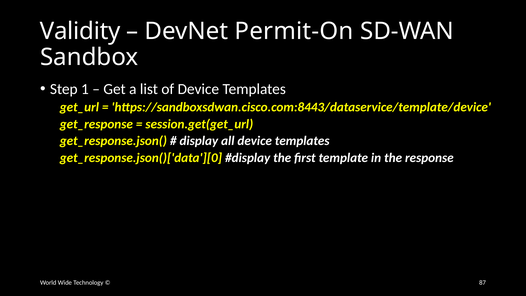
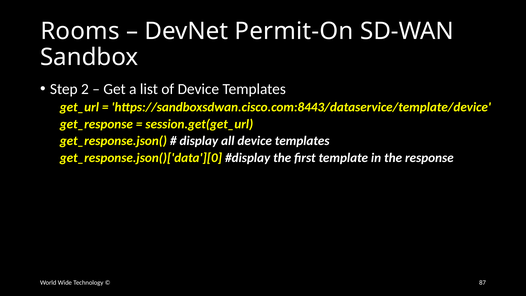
Validity: Validity -> Rooms (80, 31)
1: 1 -> 2 (85, 89)
